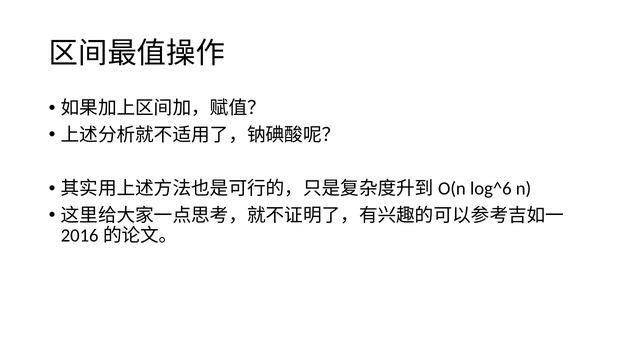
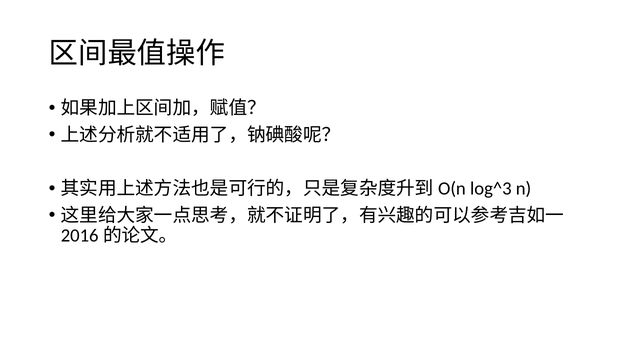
log^6: log^6 -> log^3 (491, 189)
